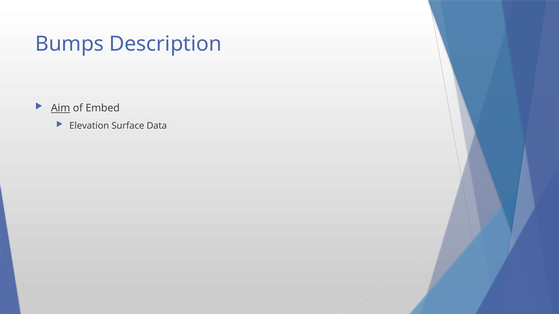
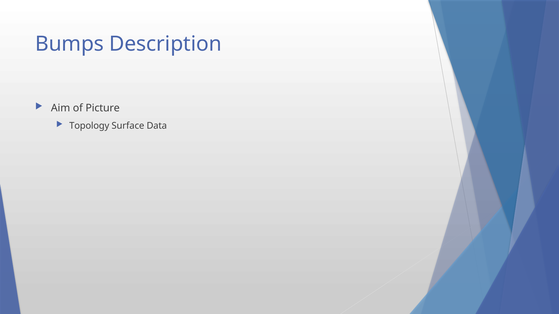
Aim underline: present -> none (61, 108)
Embed: Embed -> Picture (103, 108)
Elevation: Elevation -> Topology (89, 126)
